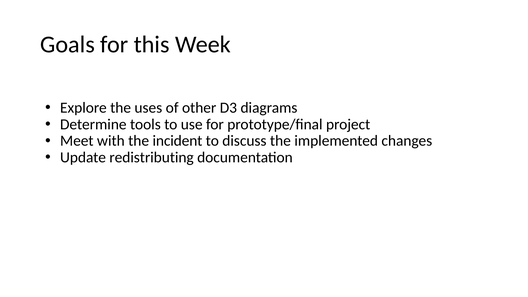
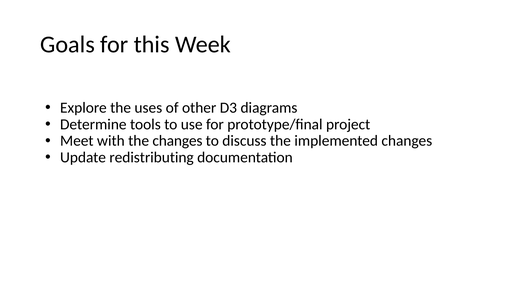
the incident: incident -> changes (177, 141)
